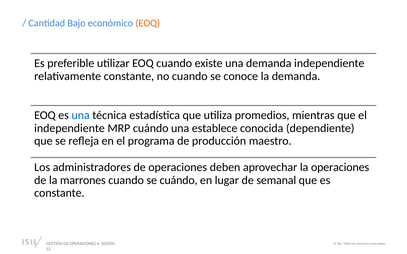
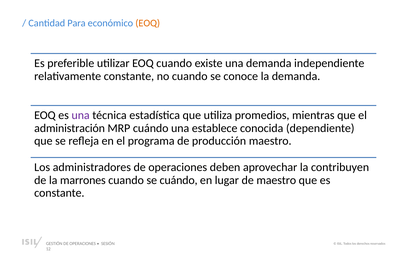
Bajo: Bajo -> Para (76, 23)
una colour: blue -> purple (81, 116)
independiente: independiente -> administración (70, 128)
la operaciones: operaciones -> contribuyen (340, 168)
de semanal: semanal -> maestro (276, 180)
